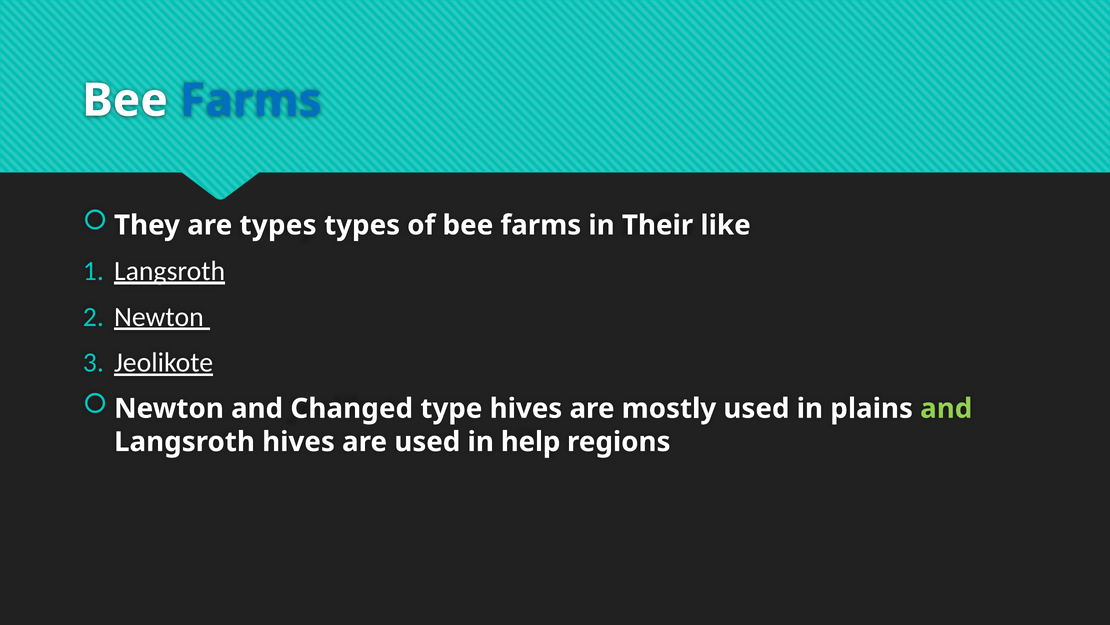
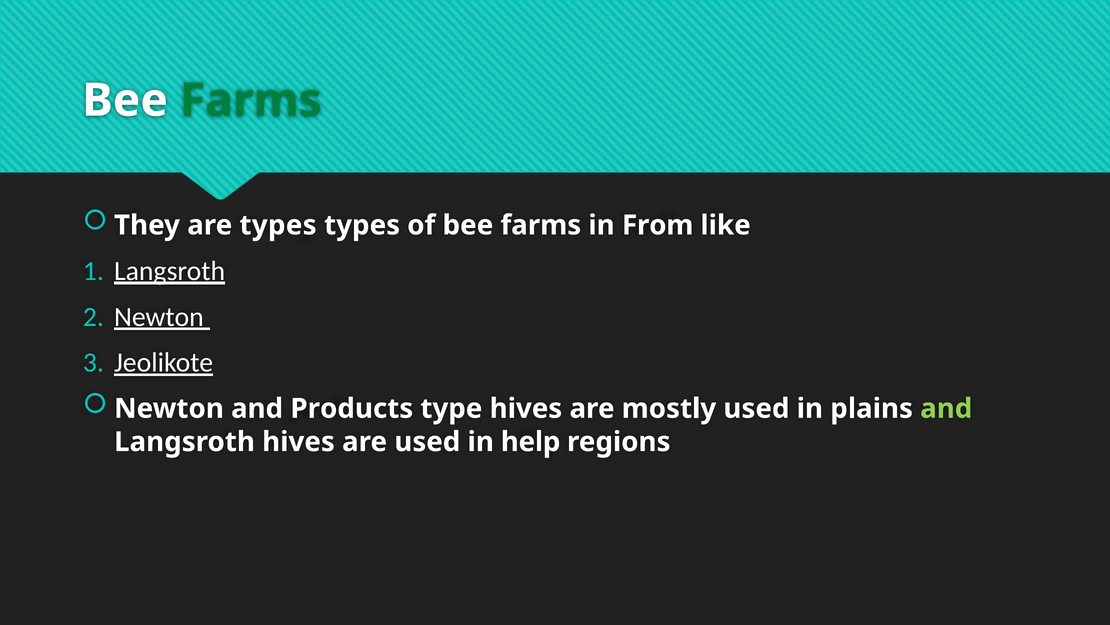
Farms colour: blue -> green (251, 100)
Their: Their -> From (658, 225)
Changed: Changed -> Products (352, 408)
